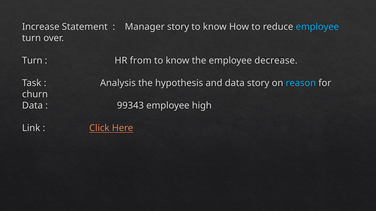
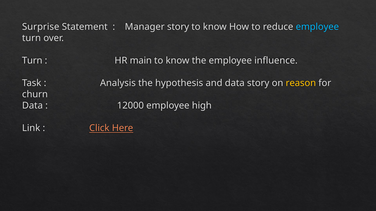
Increase: Increase -> Surprise (41, 27)
from: from -> main (141, 61)
decrease: decrease -> influence (276, 61)
reason colour: light blue -> yellow (301, 83)
99343: 99343 -> 12000 (130, 106)
